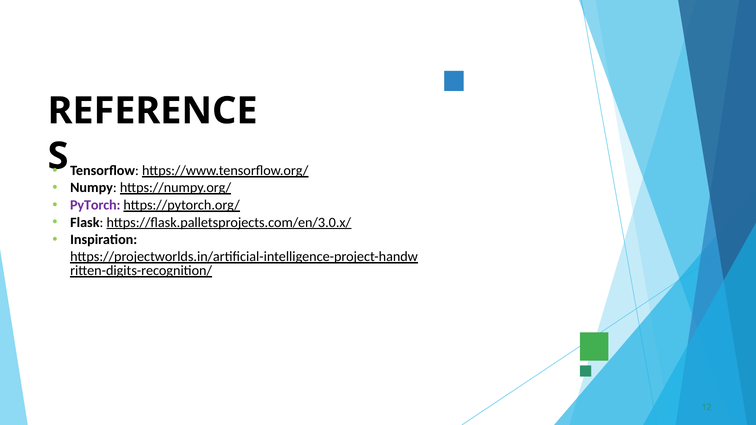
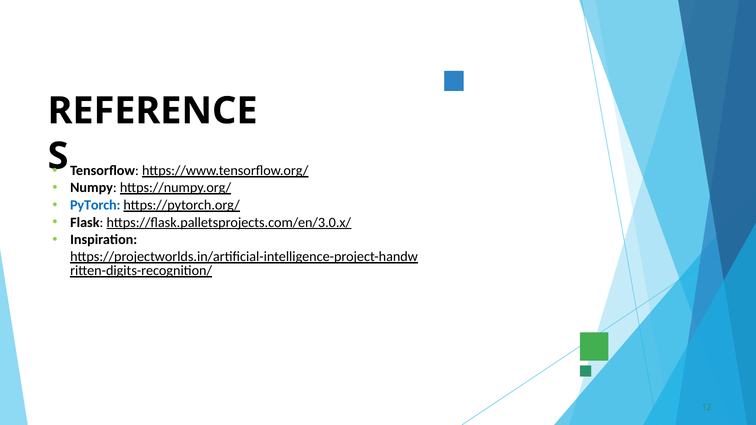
PyTorch colour: purple -> blue (95, 205)
